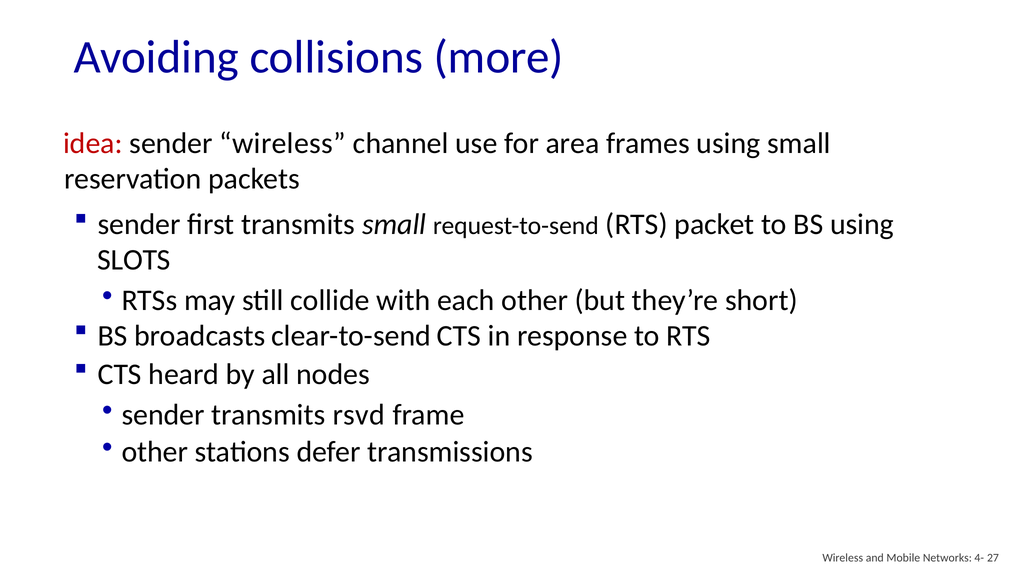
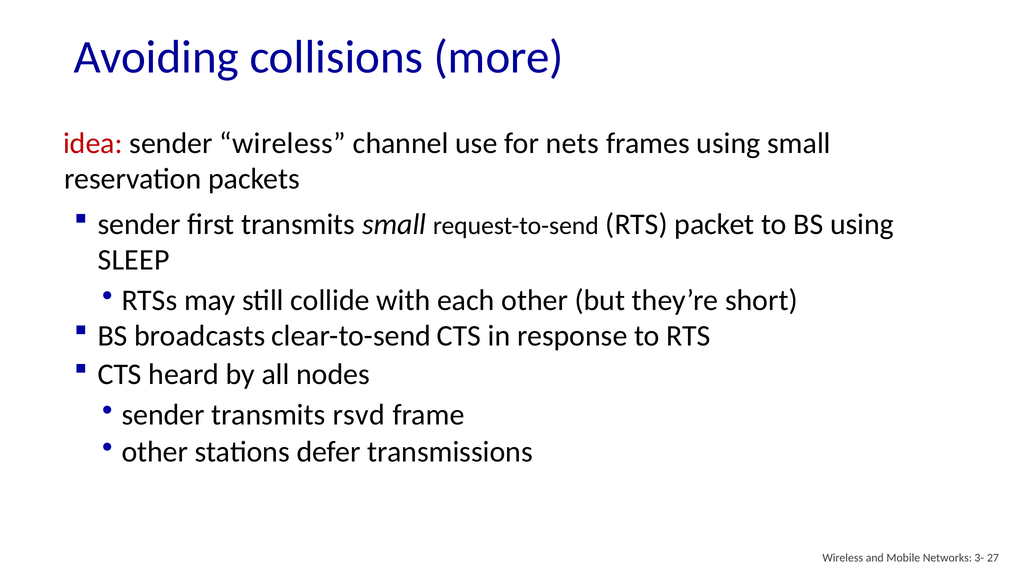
area: area -> nets (572, 144)
SLOTS: SLOTS -> SLEEP (134, 260)
4-: 4- -> 3- (979, 558)
